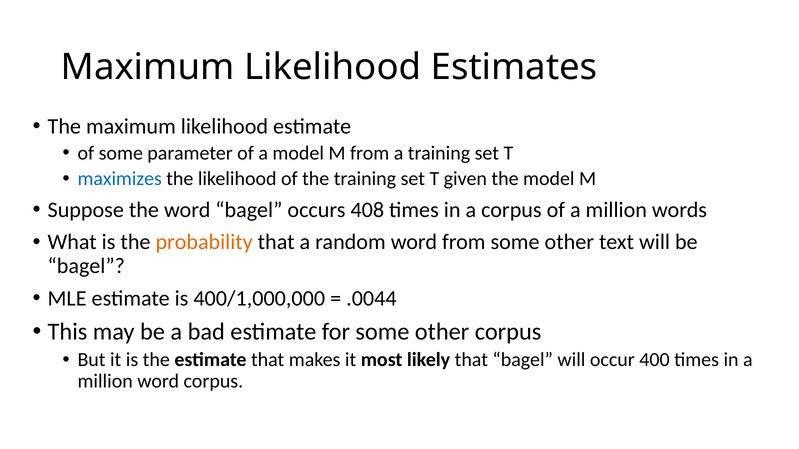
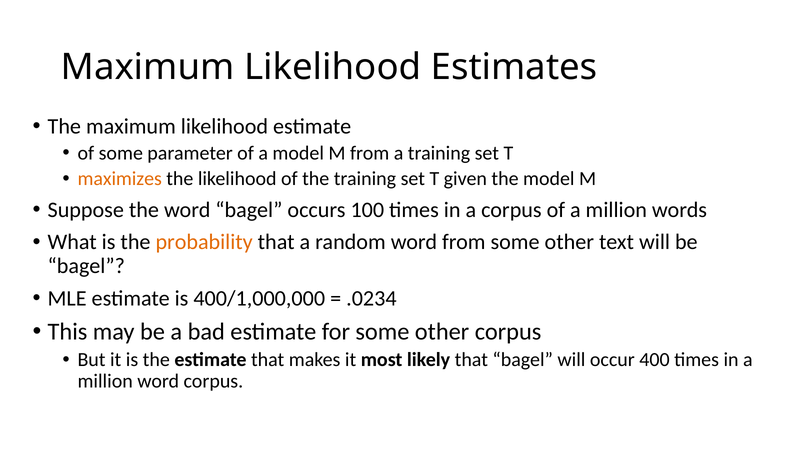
maximizes colour: blue -> orange (120, 179)
408: 408 -> 100 (367, 210)
.0044: .0044 -> .0234 (371, 299)
